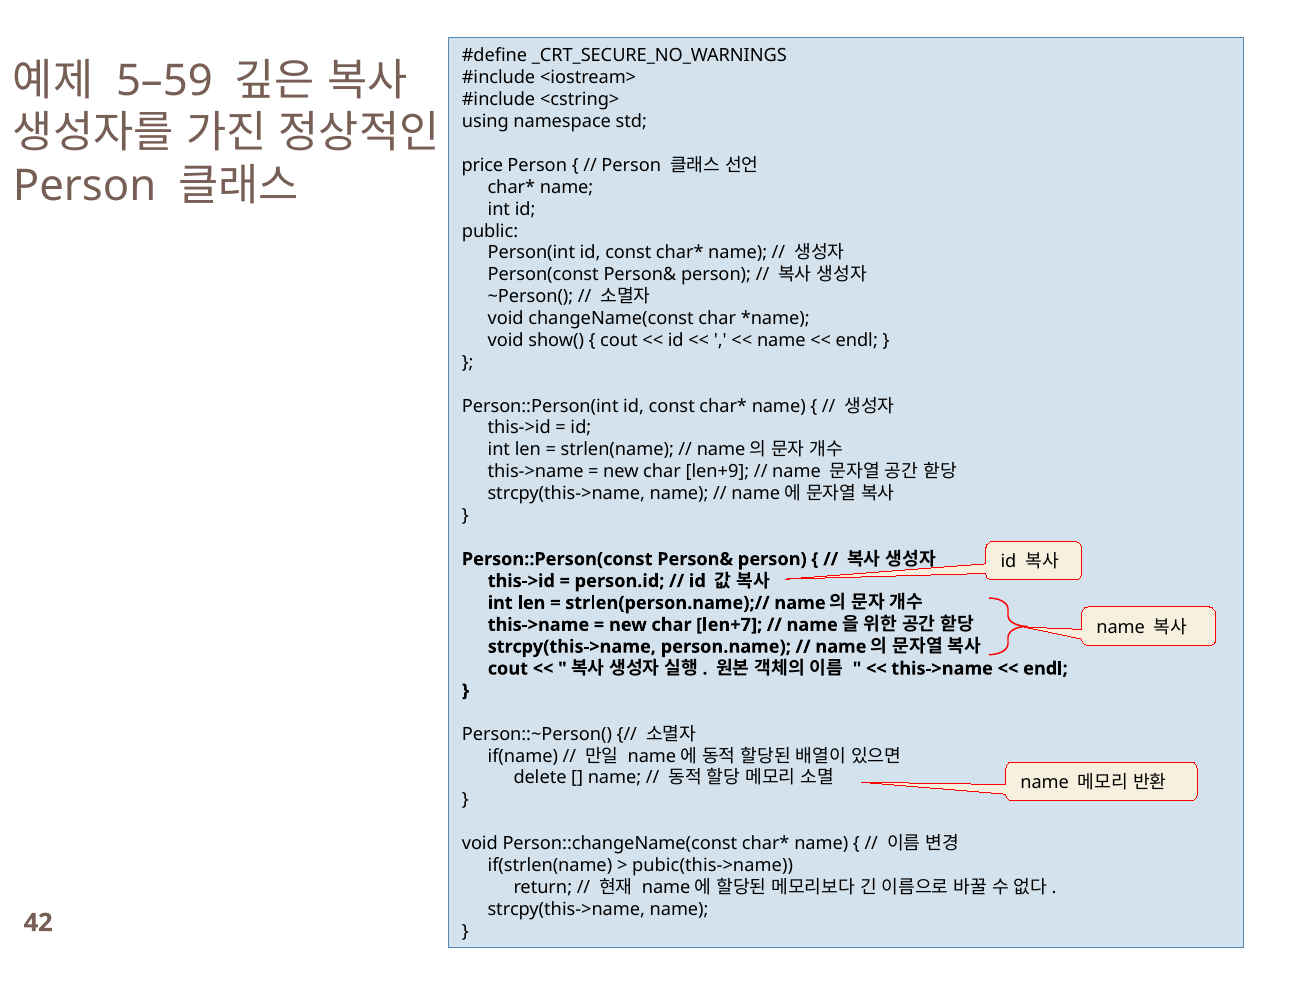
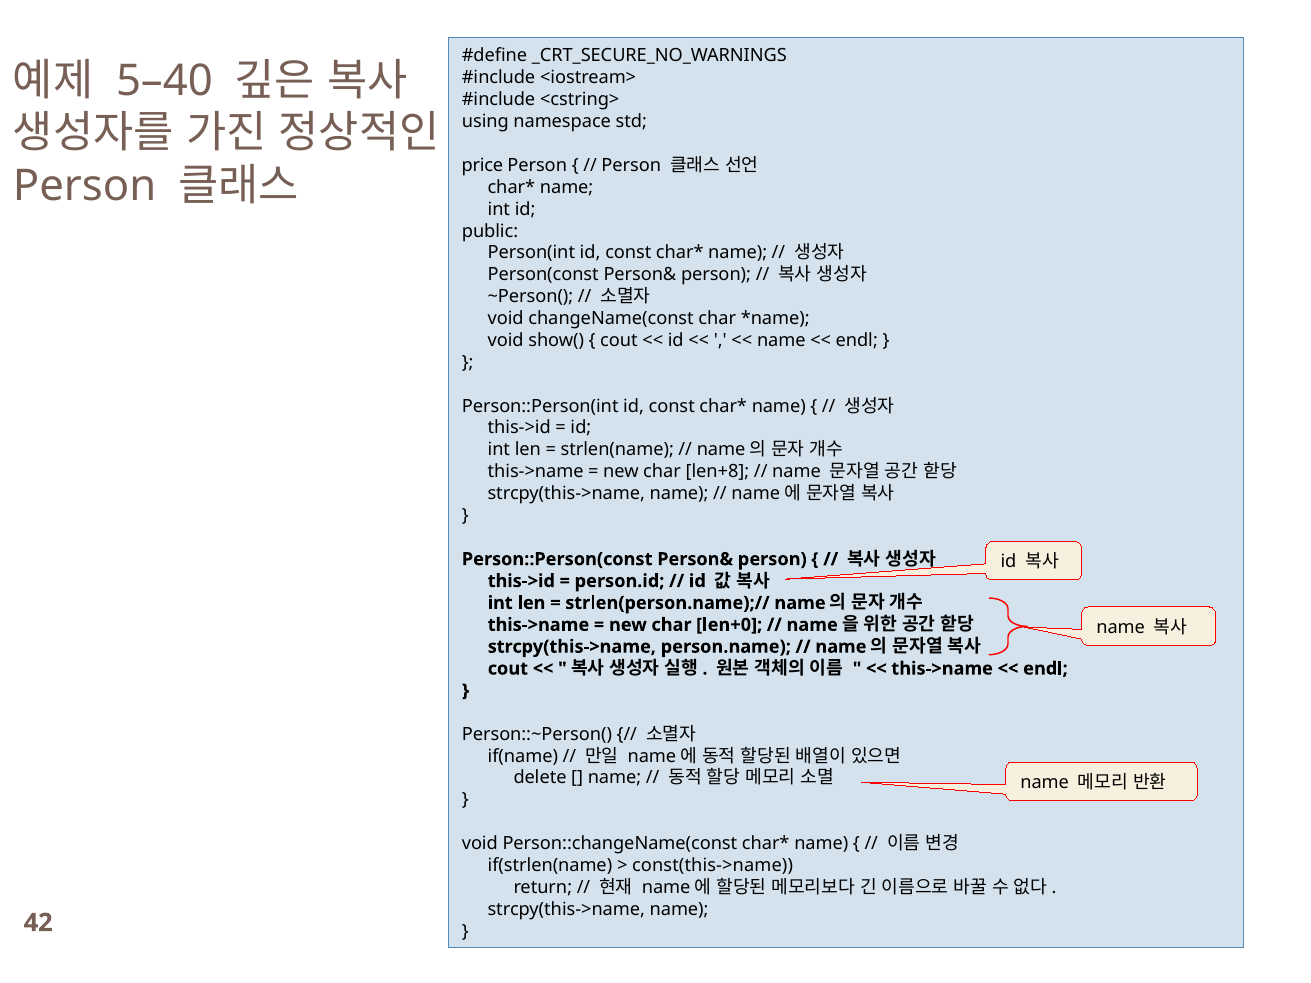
5–59: 5–59 -> 5–40 (164, 81)
len+9: len+9 -> len+8 (717, 472)
len+7: len+7 -> len+0 (729, 625)
pubic(this->name: pubic(this->name -> const(this->name (713, 866)
